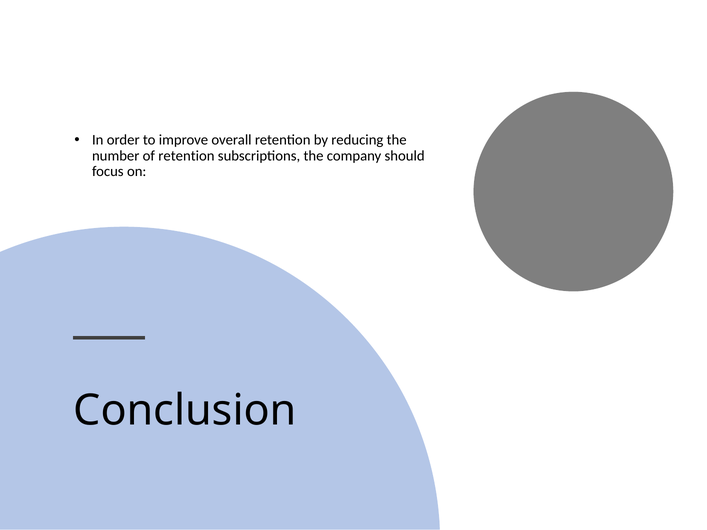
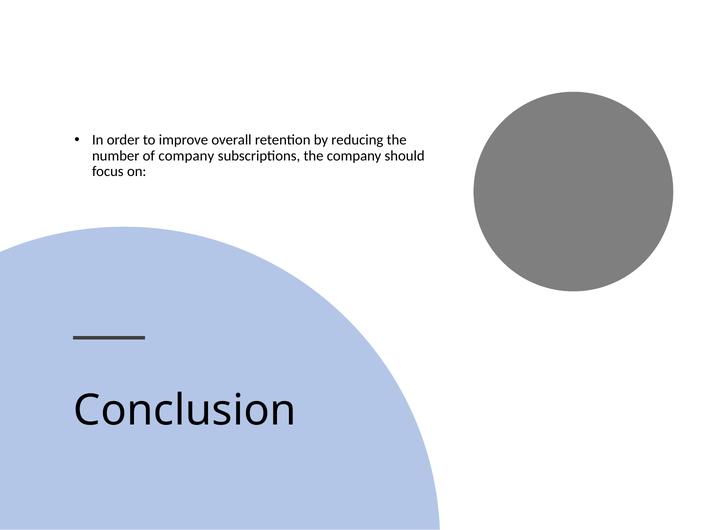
of retention: retention -> company (186, 156)
